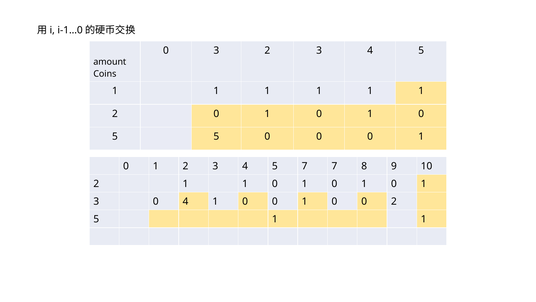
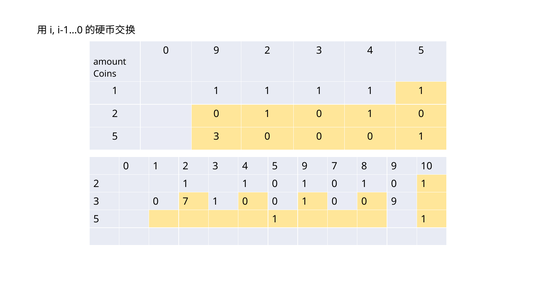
3: 3 -> 9 (216, 50)
5 5: 5 -> 3 (216, 136)
5 7: 7 -> 9 (305, 166)
0 4: 4 -> 7 (186, 201)
0 0 2: 2 -> 9 (394, 201)
